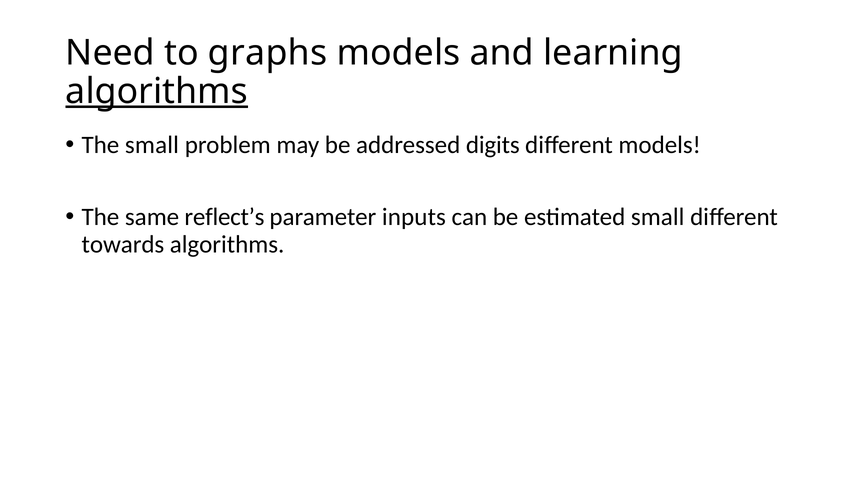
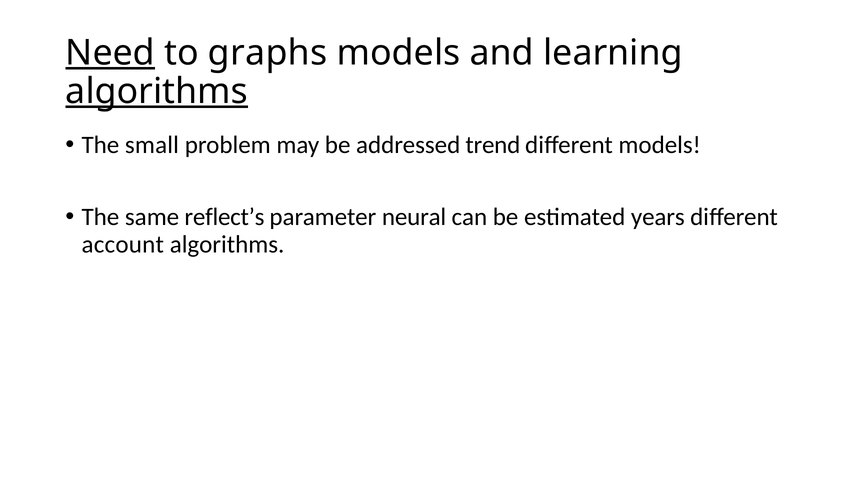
Need underline: none -> present (110, 53)
digits: digits -> trend (493, 145)
inputs: inputs -> neural (414, 217)
estimated small: small -> years (658, 217)
towards: towards -> account (123, 244)
